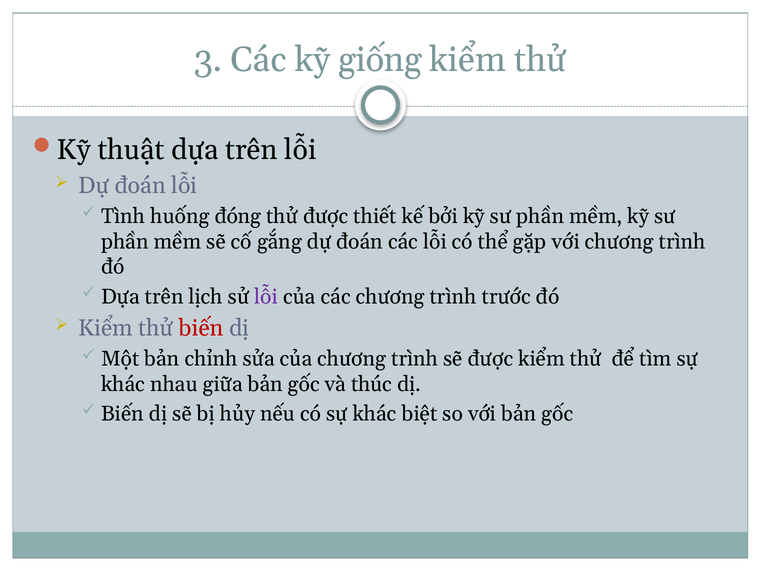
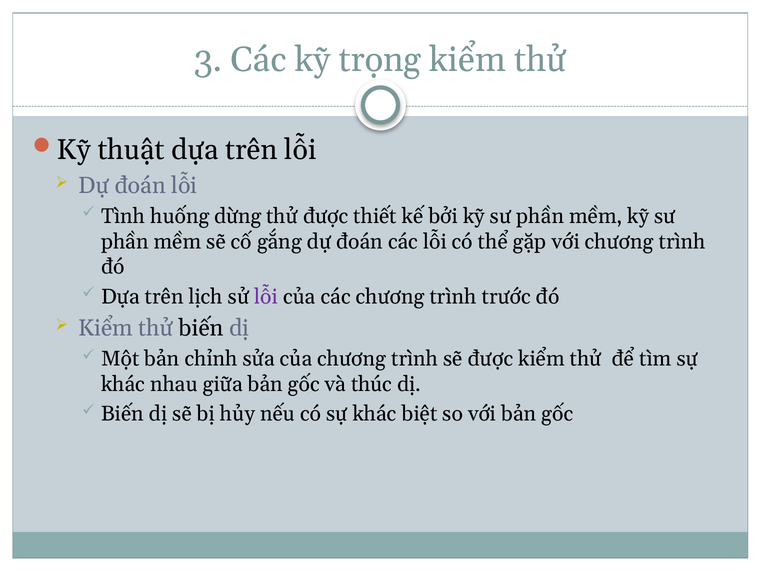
giống: giống -> trọng (380, 60)
đóng: đóng -> dừng (238, 216)
biến colour: red -> black (201, 328)
